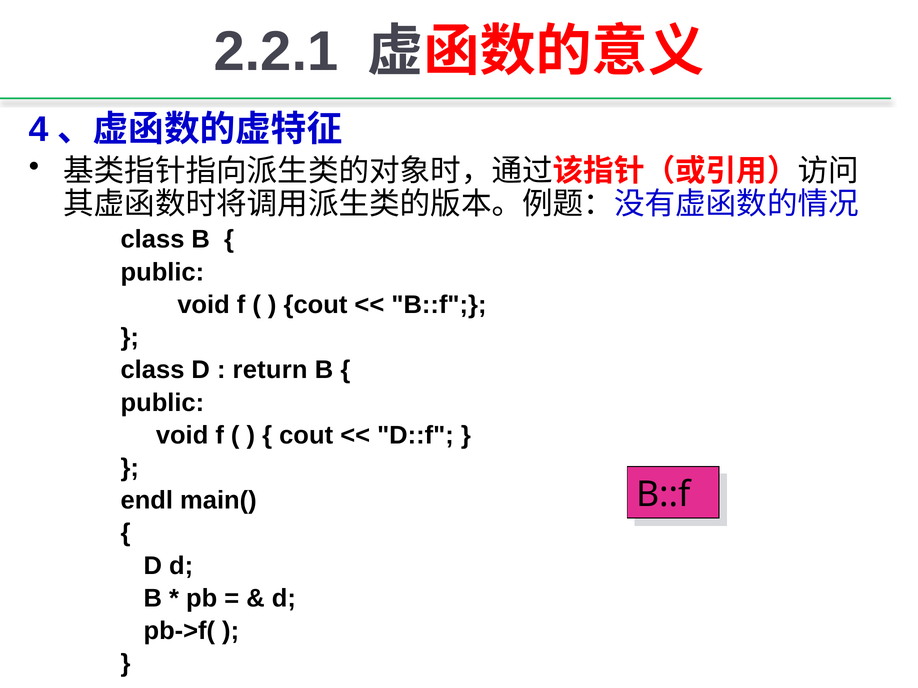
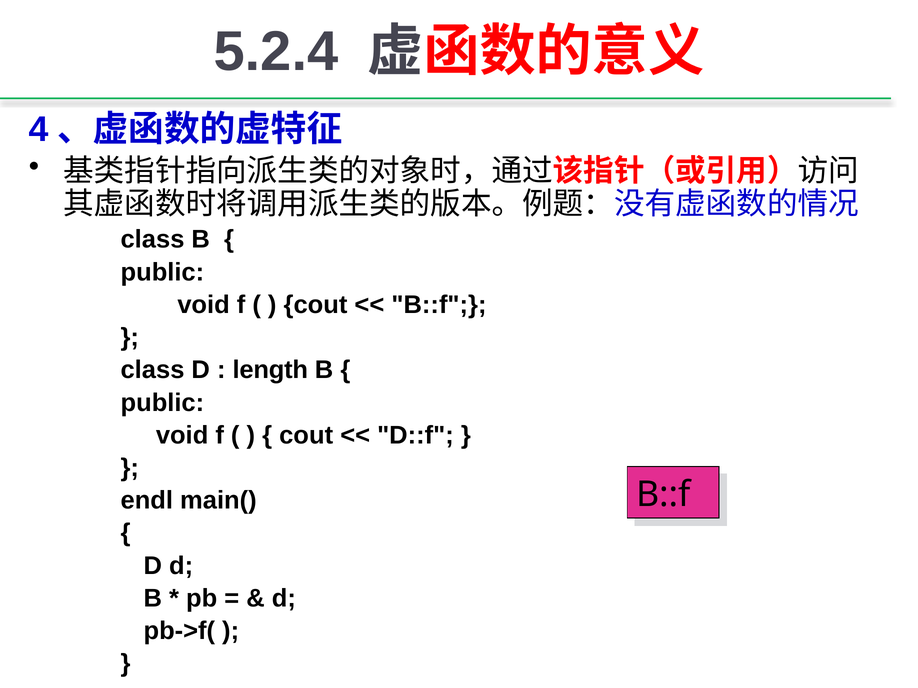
2.2.1: 2.2.1 -> 5.2.4 (276, 52)
return: return -> length (270, 370)
